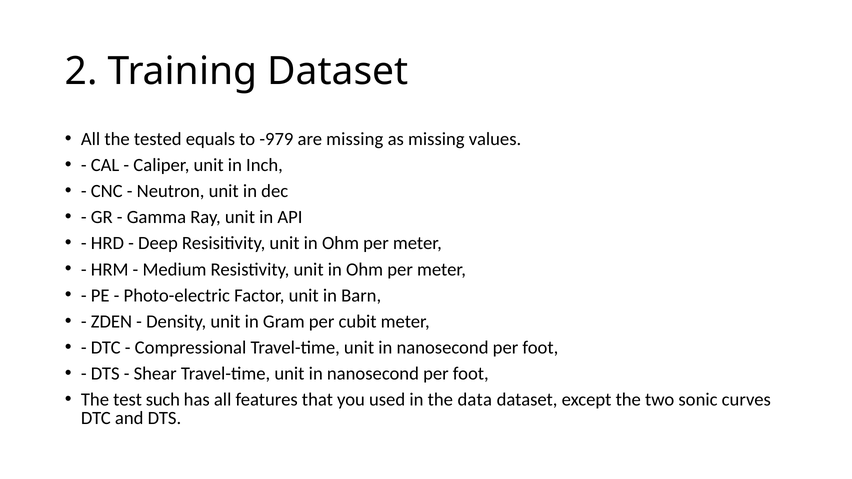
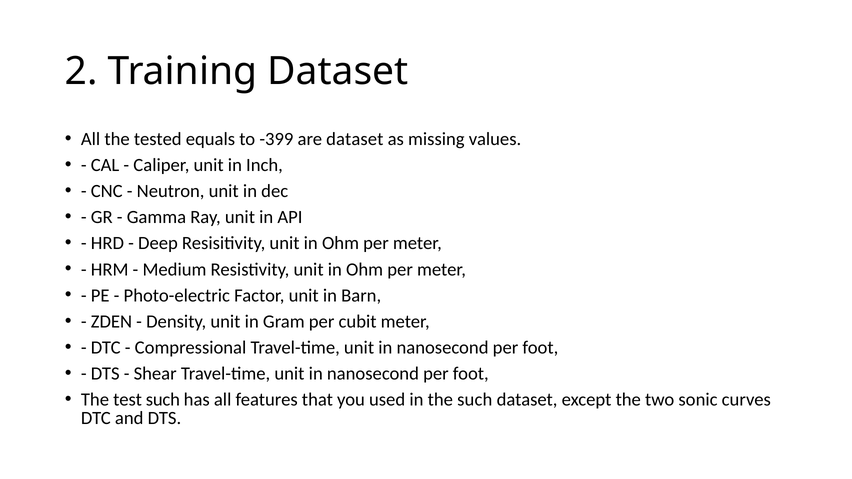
-979: -979 -> -399 (276, 139)
are missing: missing -> dataset (355, 139)
the data: data -> such (475, 400)
